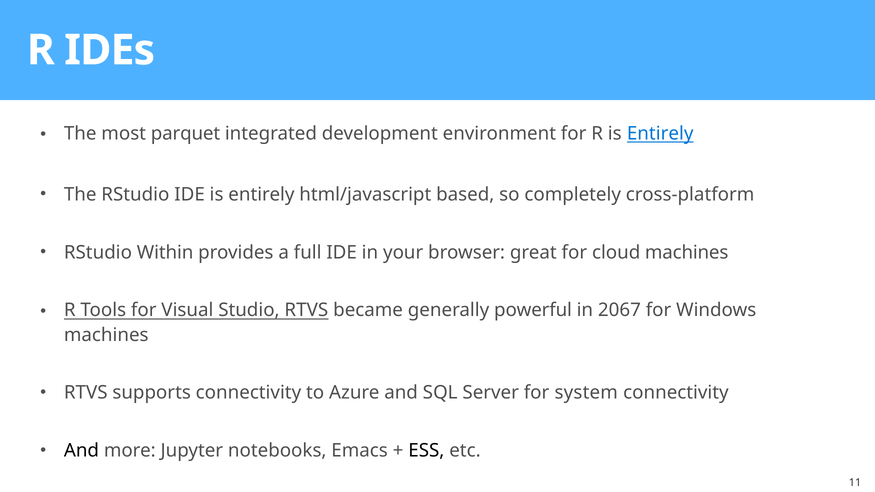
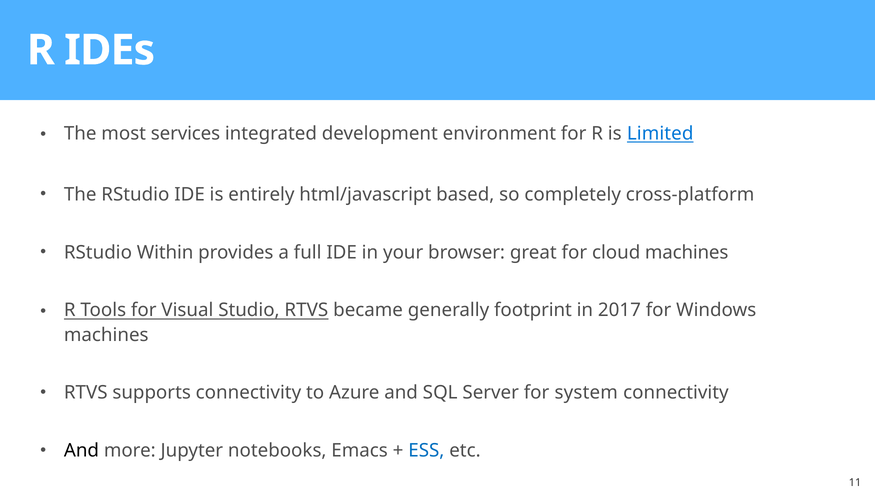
parquet: parquet -> services (186, 134)
R is Entirely: Entirely -> Limited (660, 134)
powerful: powerful -> footprint (533, 310)
2067: 2067 -> 2017 (619, 310)
ESS colour: black -> blue (426, 451)
